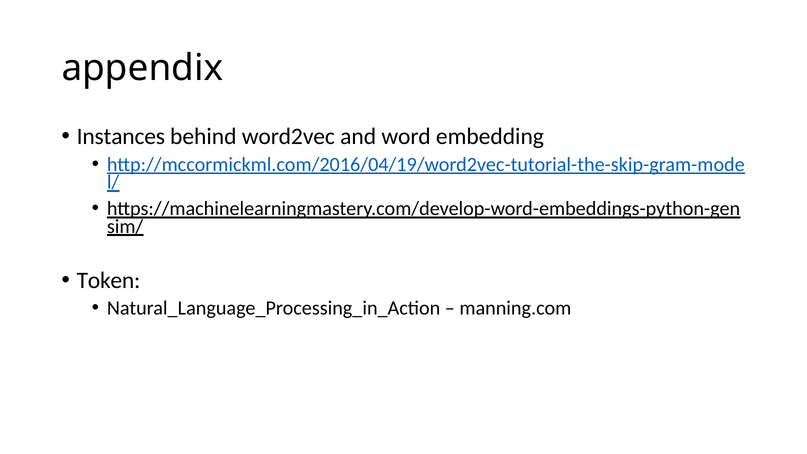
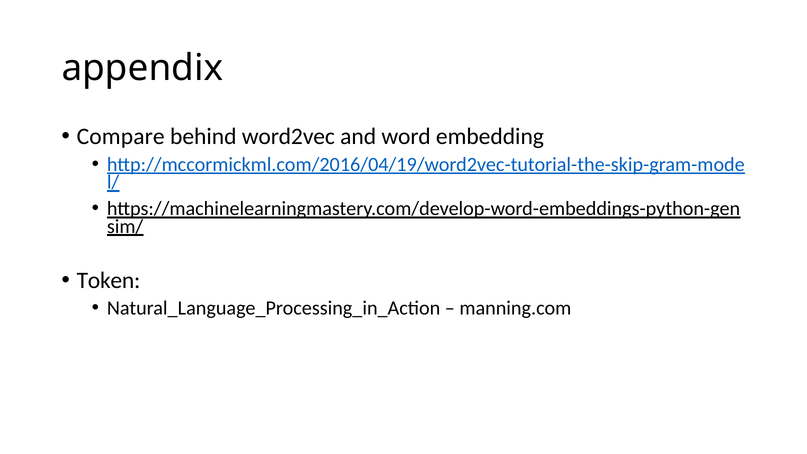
Instances: Instances -> Compare (121, 136)
